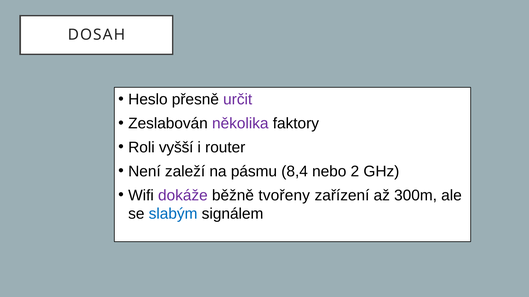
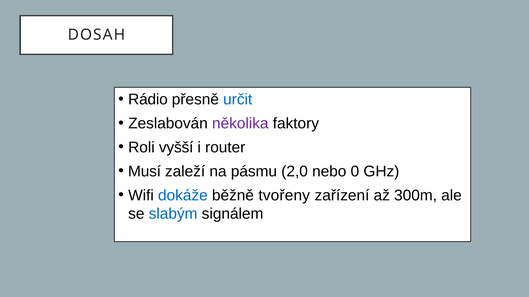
Heslo: Heslo -> Rádio (148, 100)
určit colour: purple -> blue (238, 100)
Není: Není -> Musí (145, 172)
8,4: 8,4 -> 2,0 (295, 172)
2: 2 -> 0 (355, 172)
dokáže colour: purple -> blue (183, 196)
